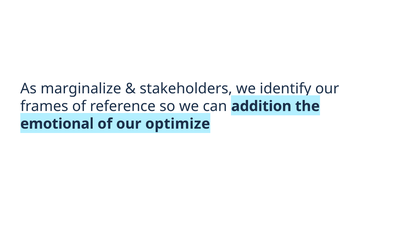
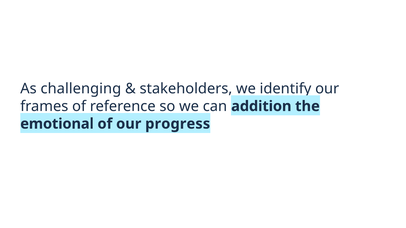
marginalize: marginalize -> challenging (81, 89)
optimize: optimize -> progress (178, 124)
